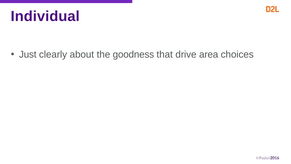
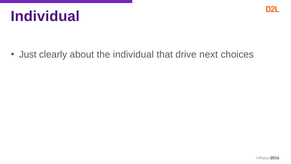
the goodness: goodness -> individual (133, 54)
area: area -> next (209, 54)
